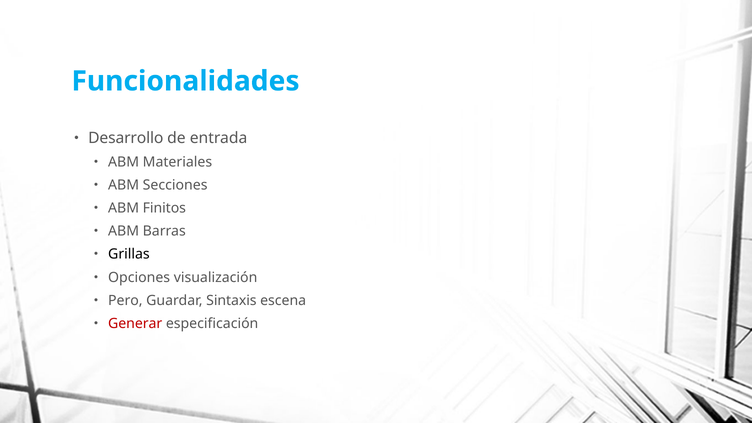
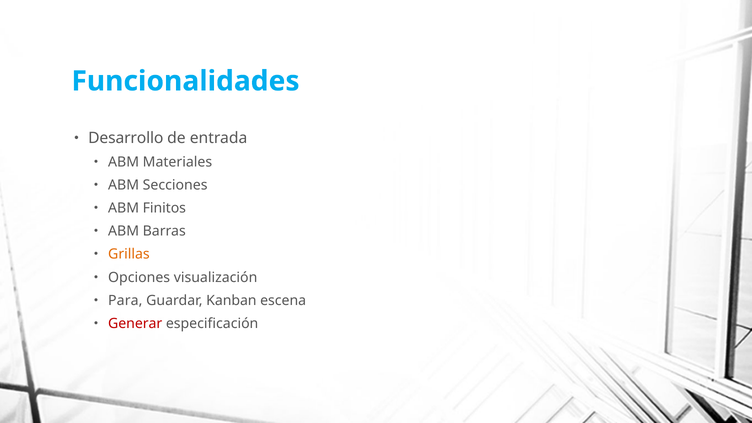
Grillas colour: black -> orange (129, 254)
Pero: Pero -> Para (125, 301)
Sintaxis: Sintaxis -> Kanban (231, 301)
